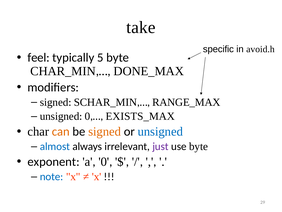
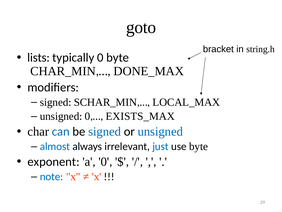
take: take -> goto (141, 27)
specific: specific -> bracket (218, 49)
avoid.h: avoid.h -> string.h (260, 49)
feel: feel -> lists (39, 57)
typically 5: 5 -> 0 (100, 57)
RANGE_MAX: RANGE_MAX -> LOCAL_MAX (186, 102)
can colour: orange -> blue (61, 131)
signed colour: orange -> blue (105, 131)
just colour: purple -> blue (161, 146)
